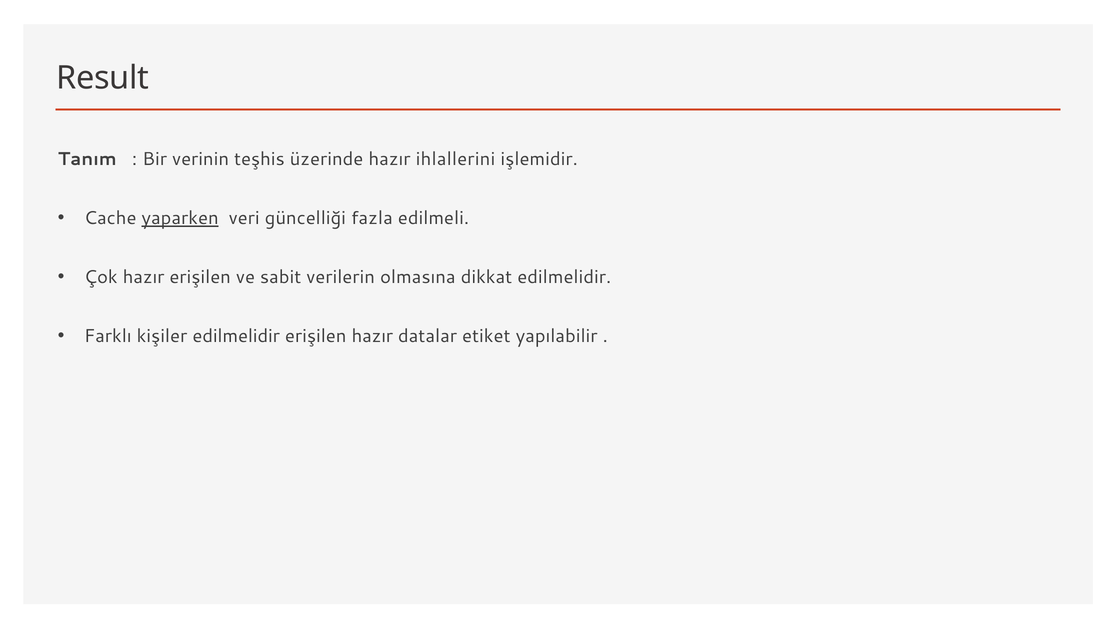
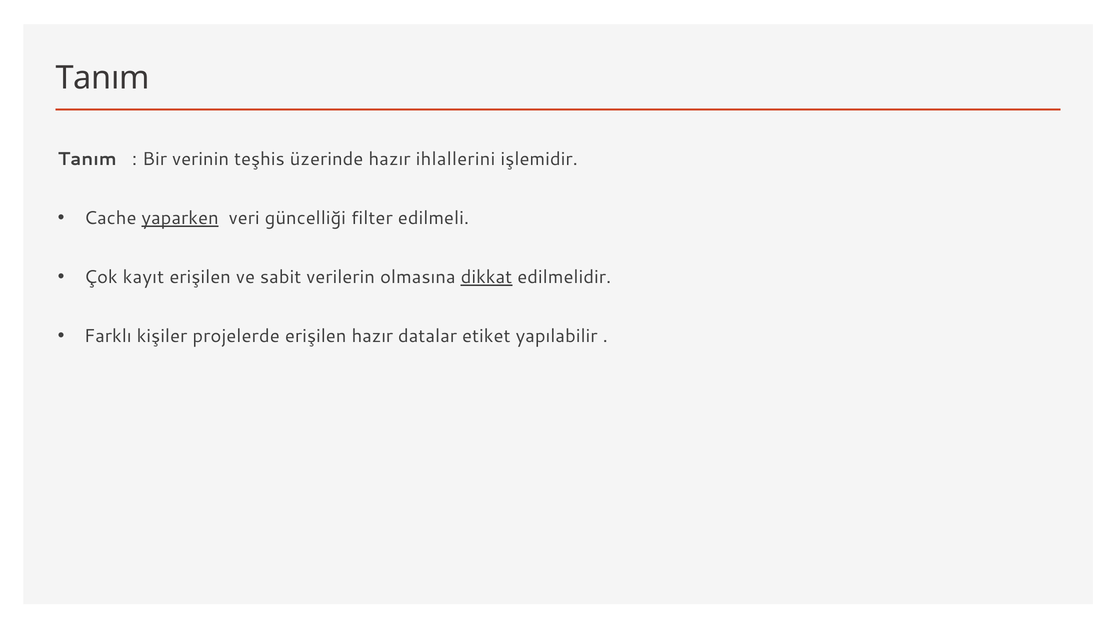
Result: Result -> Tanım (103, 78)
fazla: fazla -> filter (372, 218)
Çok hazır: hazır -> kayıt (143, 277)
dikkat underline: none -> present (486, 277)
kişiler edilmelidir: edilmelidir -> projelerde (236, 336)
